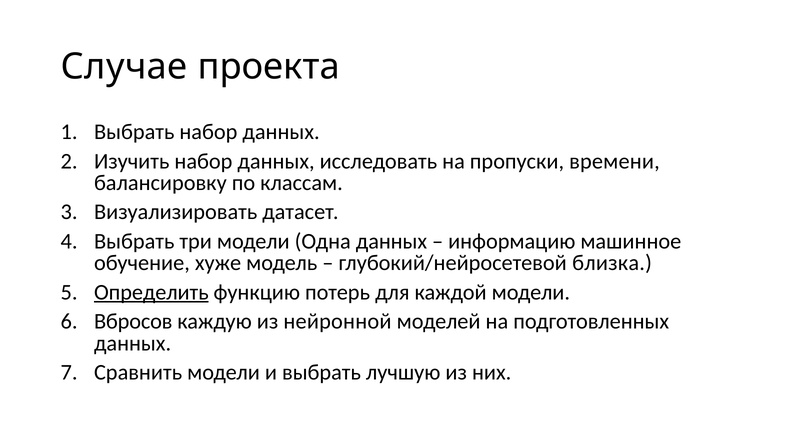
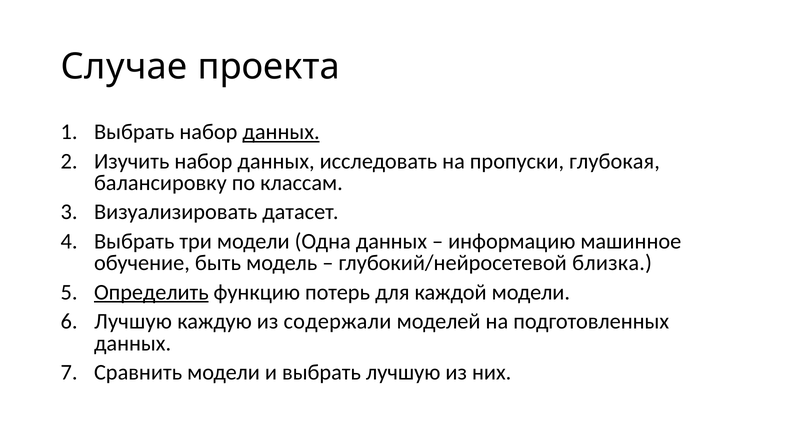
данных underline: none -> present (281, 132)
времени: времени -> глубокая (614, 161)
хуже: хуже -> быть (218, 263)
Вбросов: Вбросов -> Лучшую (133, 321)
нейронной: нейронной -> содержали (337, 321)
